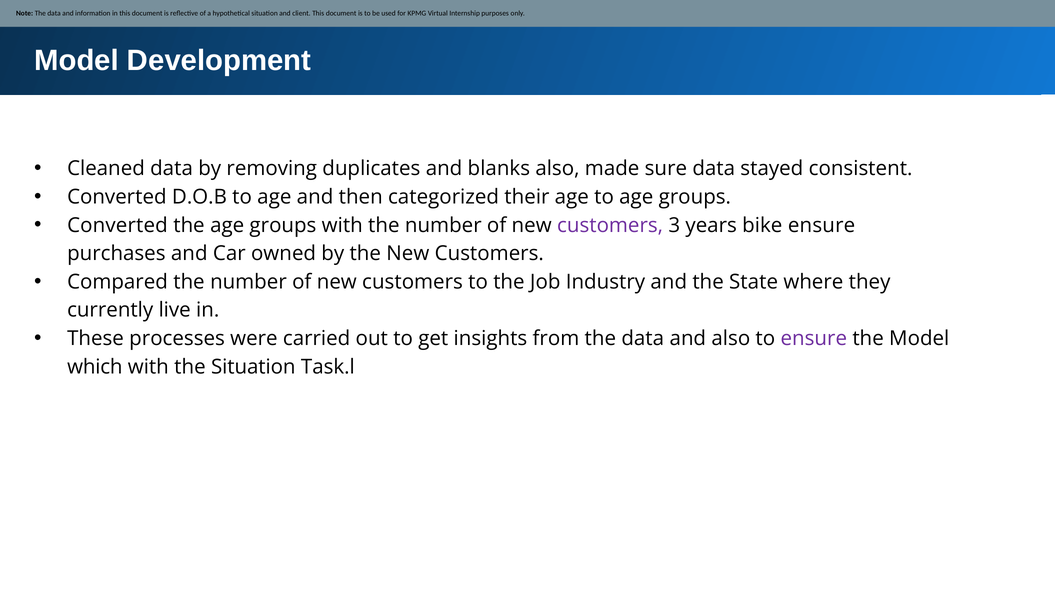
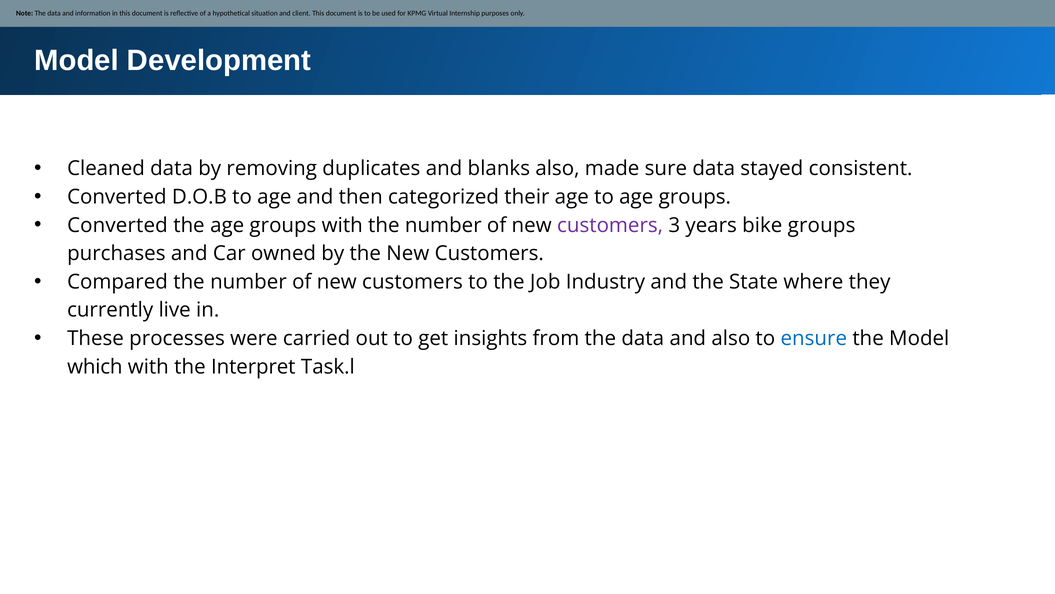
bike ensure: ensure -> groups (822, 225)
ensure colour: purple -> blue (814, 338)
the Situation: Situation -> Interpret (253, 367)
